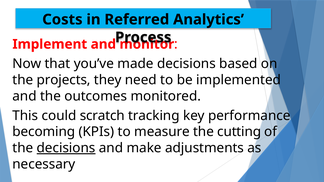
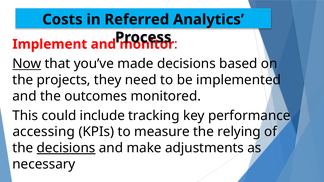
Now underline: none -> present (27, 64)
scratch: scratch -> include (102, 116)
becoming: becoming -> accessing (44, 132)
cutting: cutting -> relying (239, 132)
